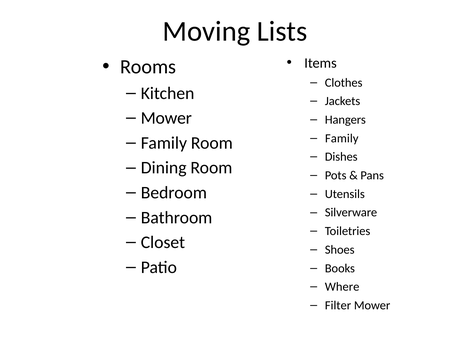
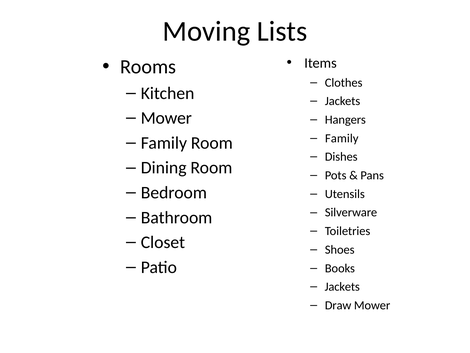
Where: Where -> Jackets (342, 286)
Filter: Filter -> Draw (338, 305)
